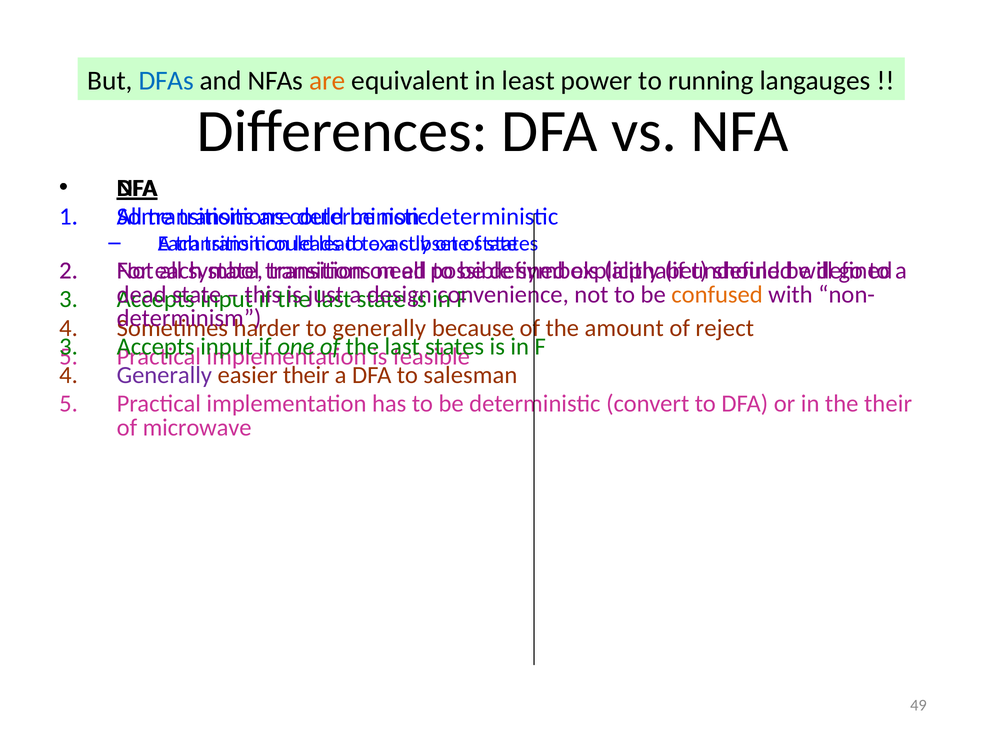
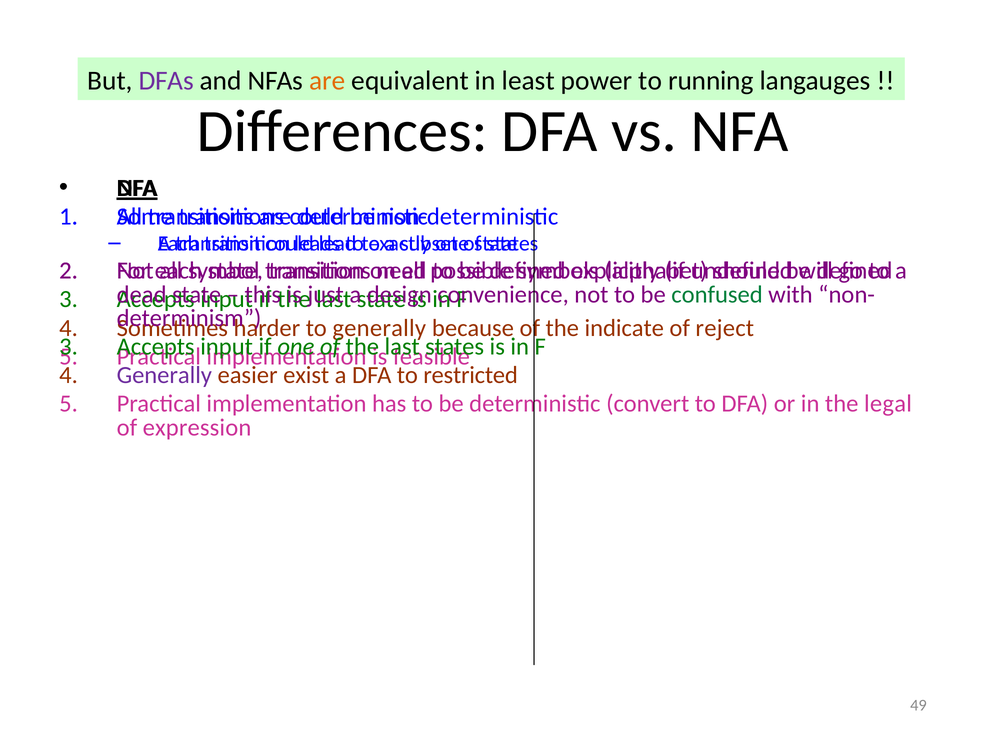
DFAs colour: blue -> purple (166, 81)
confused colour: orange -> green (717, 295)
amount: amount -> indicate (624, 328)
easier their: their -> exist (306, 376)
salesman: salesman -> restricted (471, 376)
the their: their -> legal (888, 404)
microwave: microwave -> expression (197, 428)
